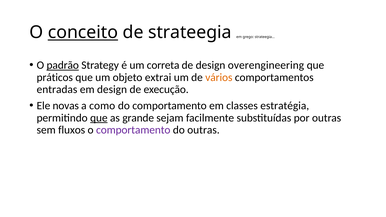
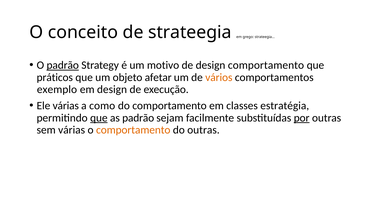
conceito underline: present -> none (83, 32)
correta: correta -> motivo (163, 65)
design overengineering: overengineering -> comportamento (266, 65)
extrai: extrai -> afetar (158, 77)
entradas: entradas -> exemplo (57, 90)
Ele novas: novas -> várias (66, 106)
as grande: grande -> padrão (138, 118)
por underline: none -> present (302, 118)
sem fluxos: fluxos -> várias (72, 130)
comportamento colour: purple -> orange (133, 130)
